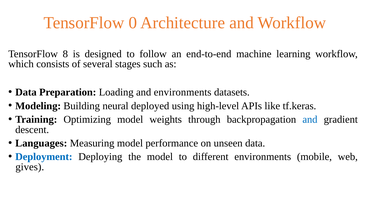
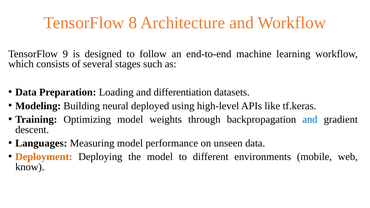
0: 0 -> 8 (133, 23)
8: 8 -> 9 (65, 54)
and environments: environments -> differentiation (183, 92)
Deployment colour: blue -> orange (44, 157)
gives: gives -> know (30, 167)
